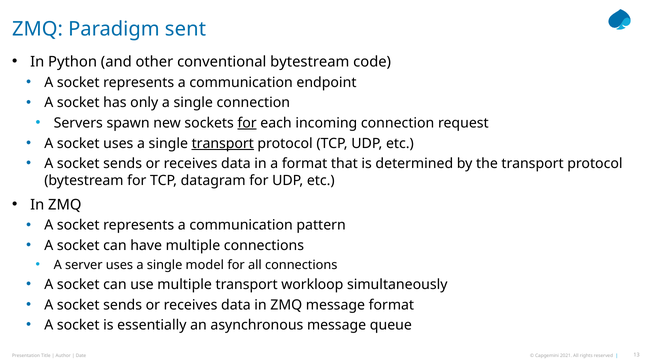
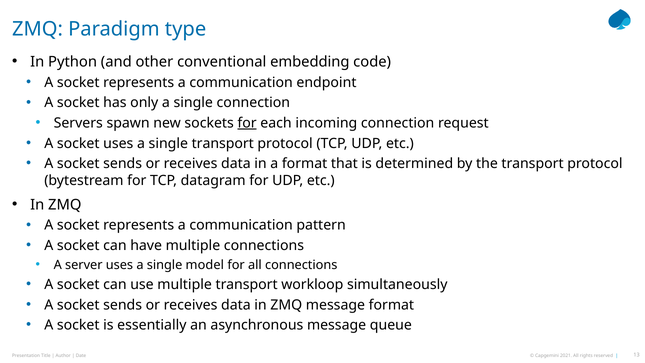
sent: sent -> type (186, 29)
conventional bytestream: bytestream -> embedding (310, 62)
transport underline: present -> none (223, 143)
